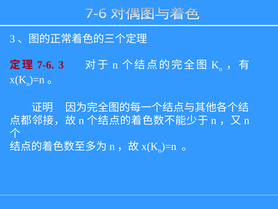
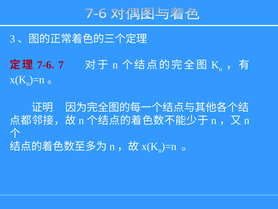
7-6 3: 3 -> 7 (61, 65)
